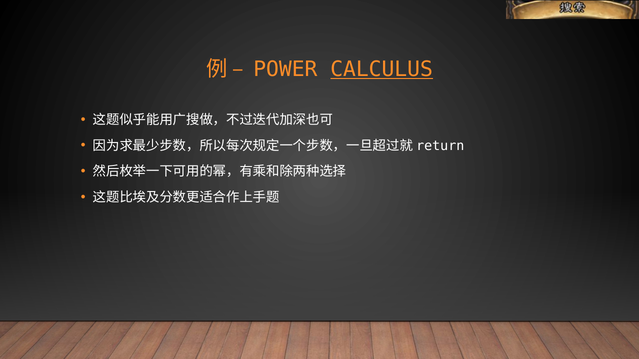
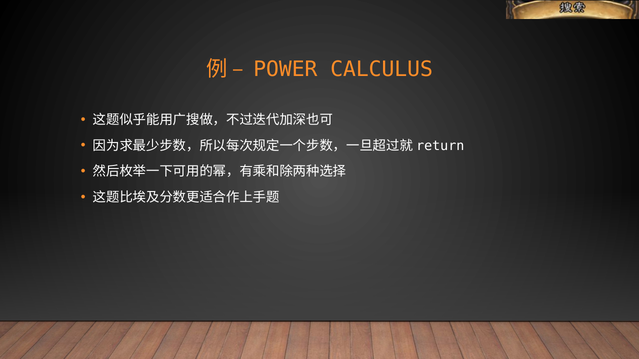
CALCULUS underline: present -> none (382, 70)
